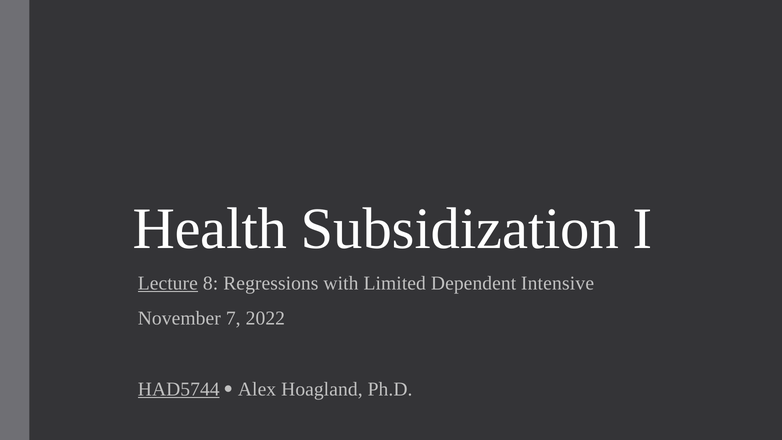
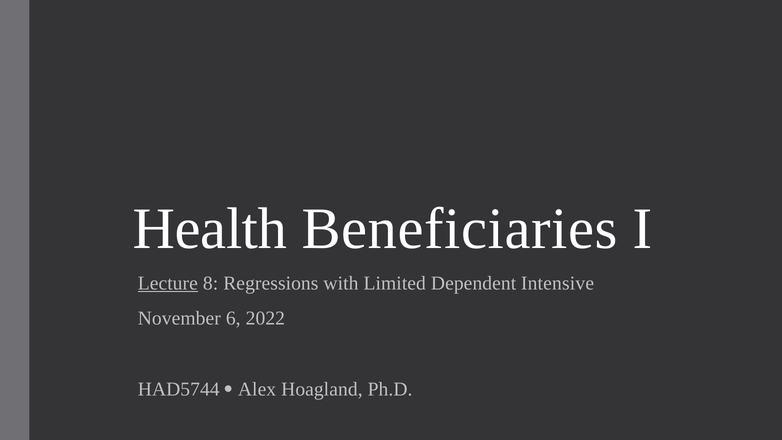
Subsidization: Subsidization -> Beneficiaries (460, 229)
7: 7 -> 6 (233, 318)
HAD5744 underline: present -> none (179, 389)
